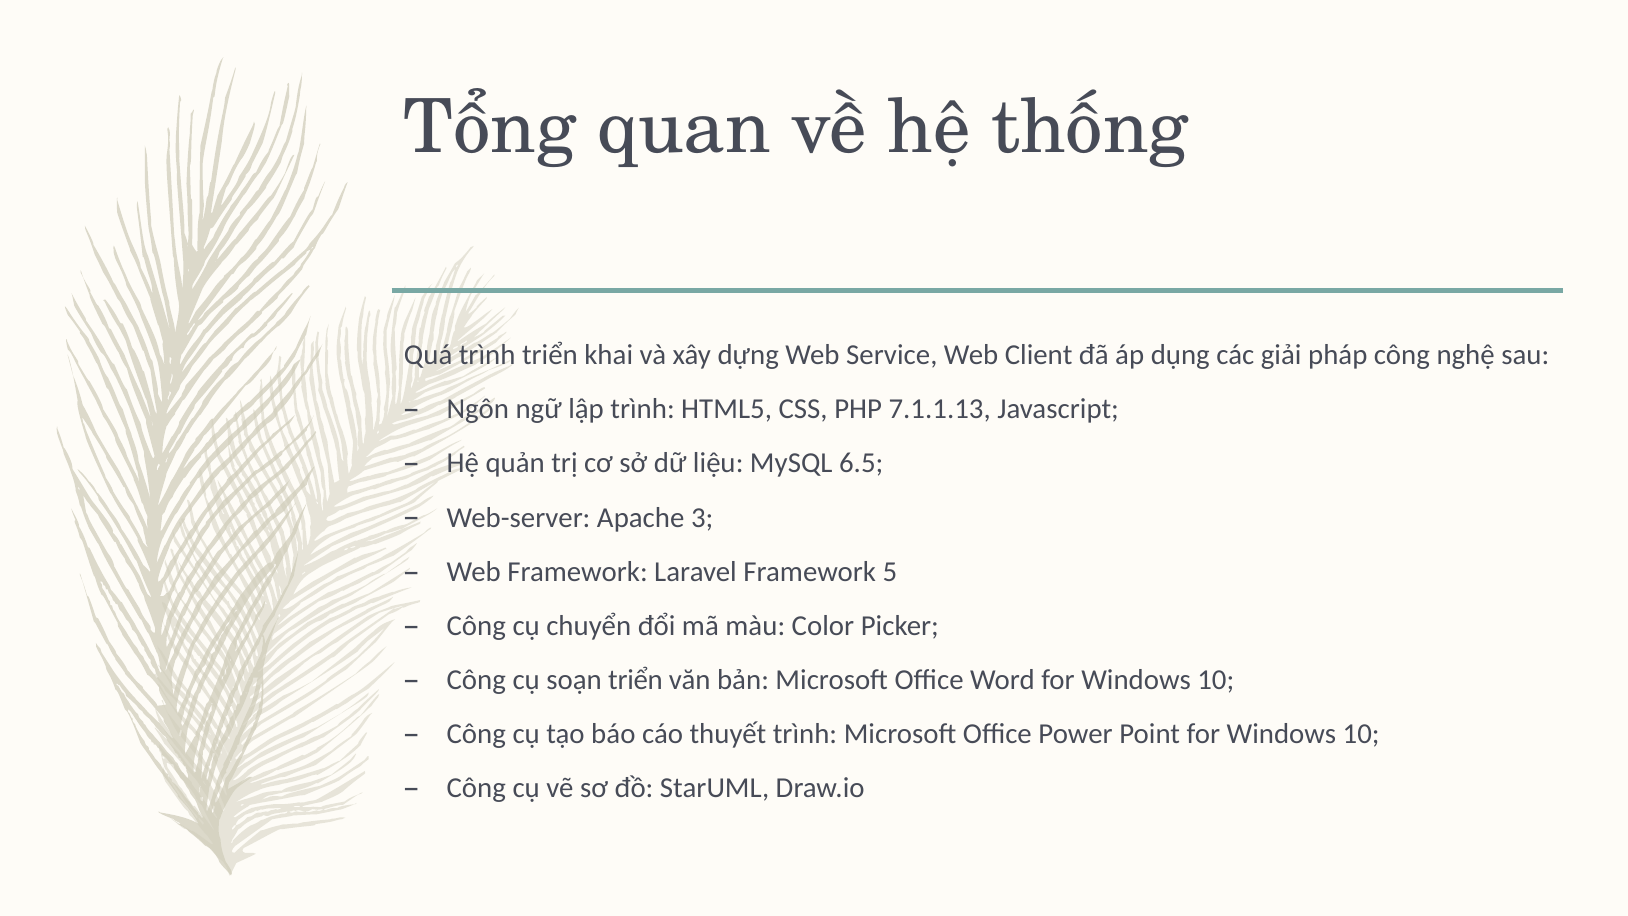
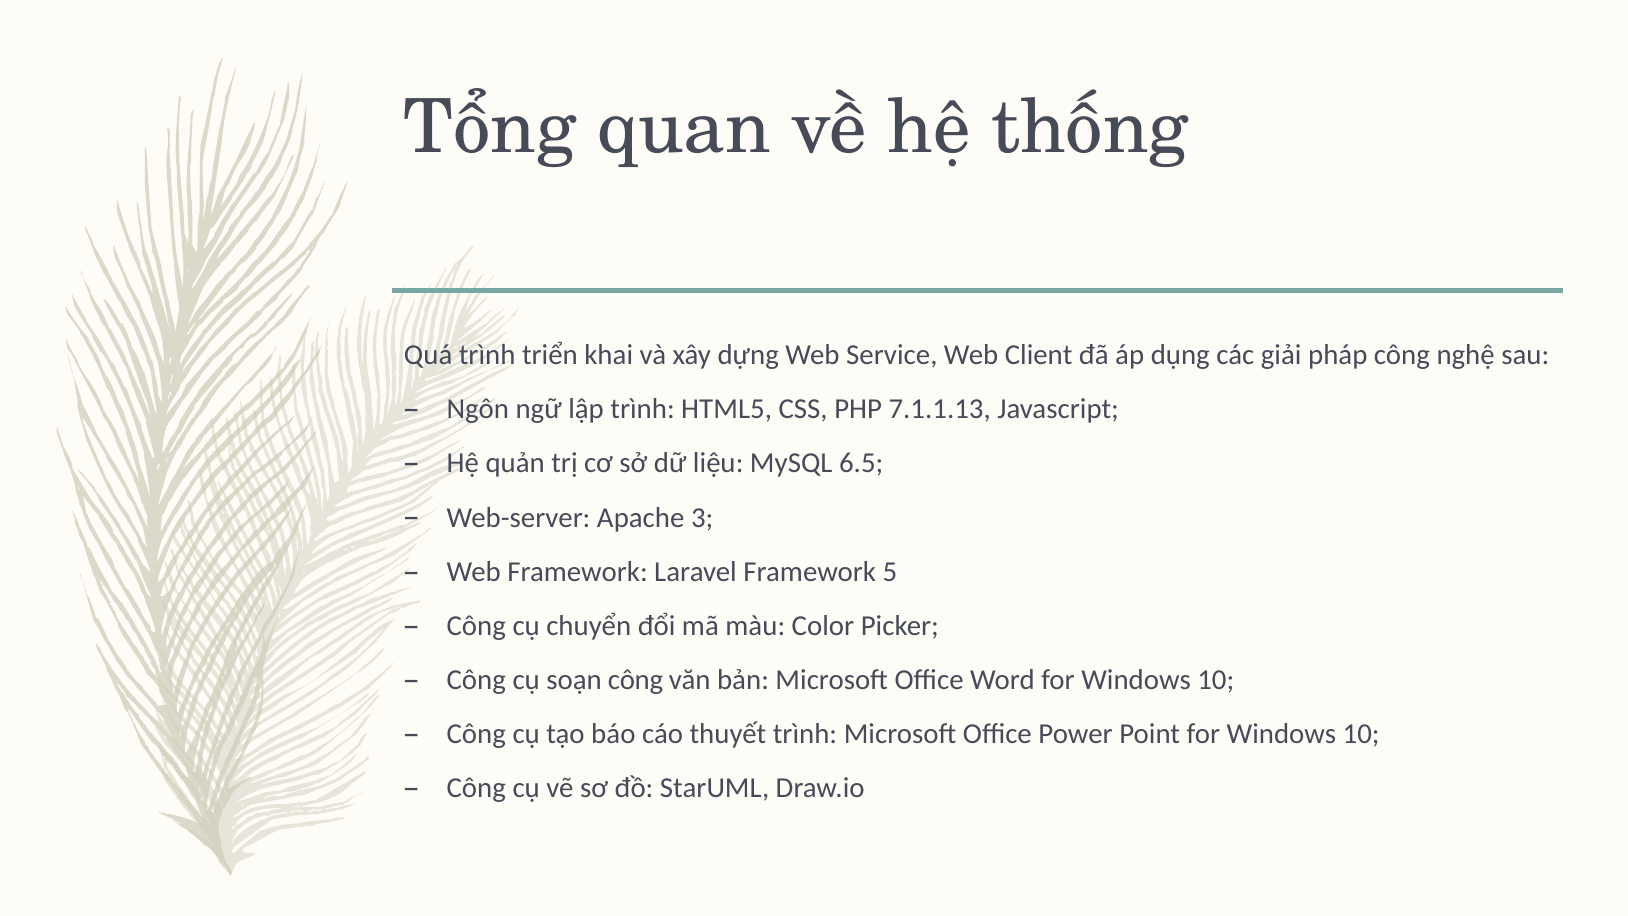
soạn triển: triển -> công (636, 680)
